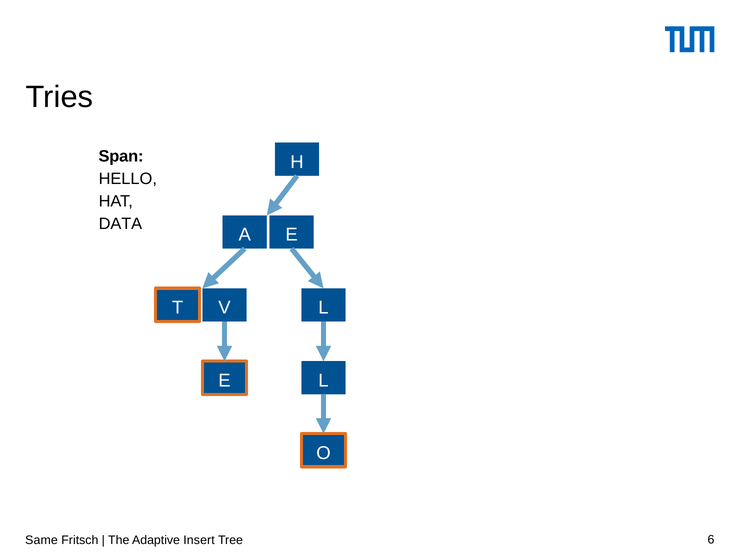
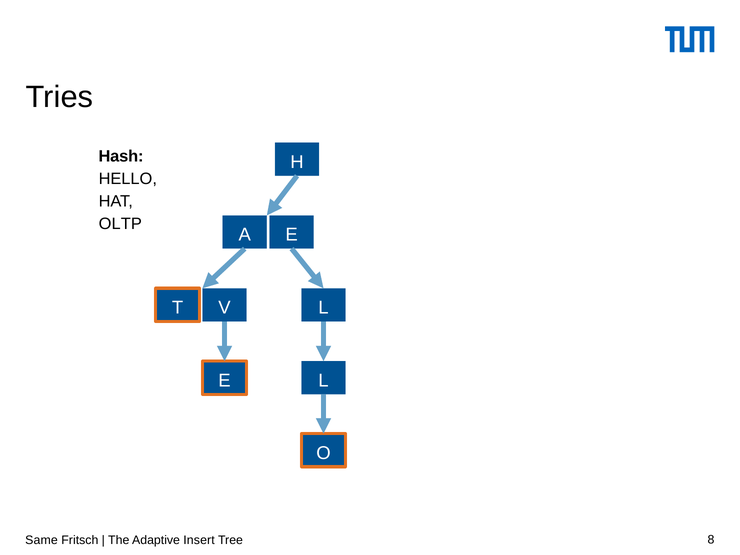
Span: Span -> Hash (121, 156)
DATA: DATA -> OLTP (120, 224)
6: 6 -> 8 (711, 539)
